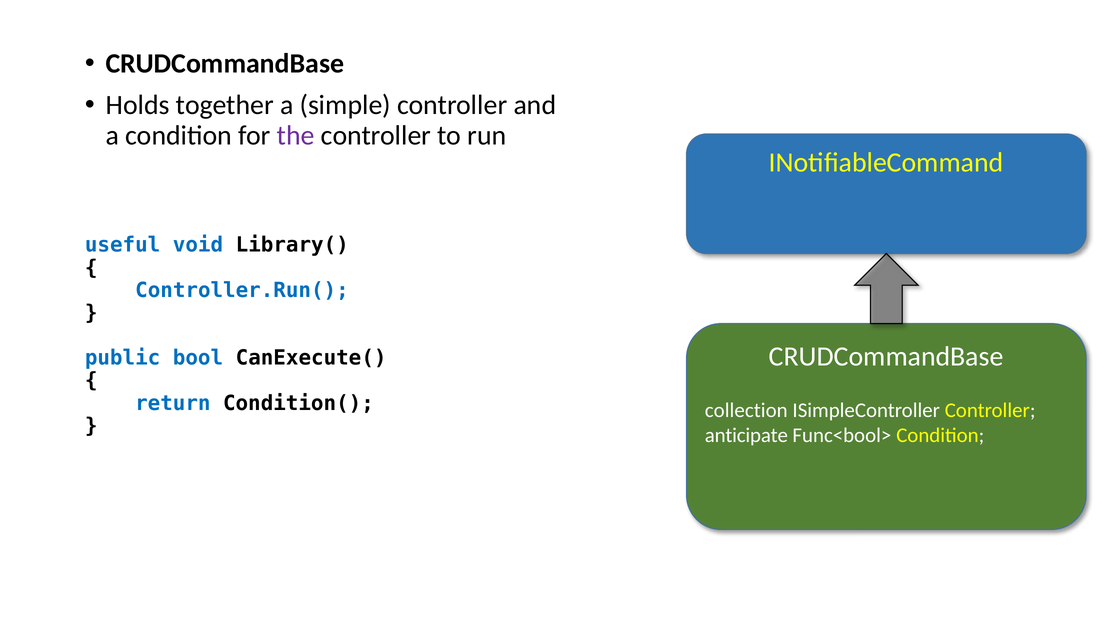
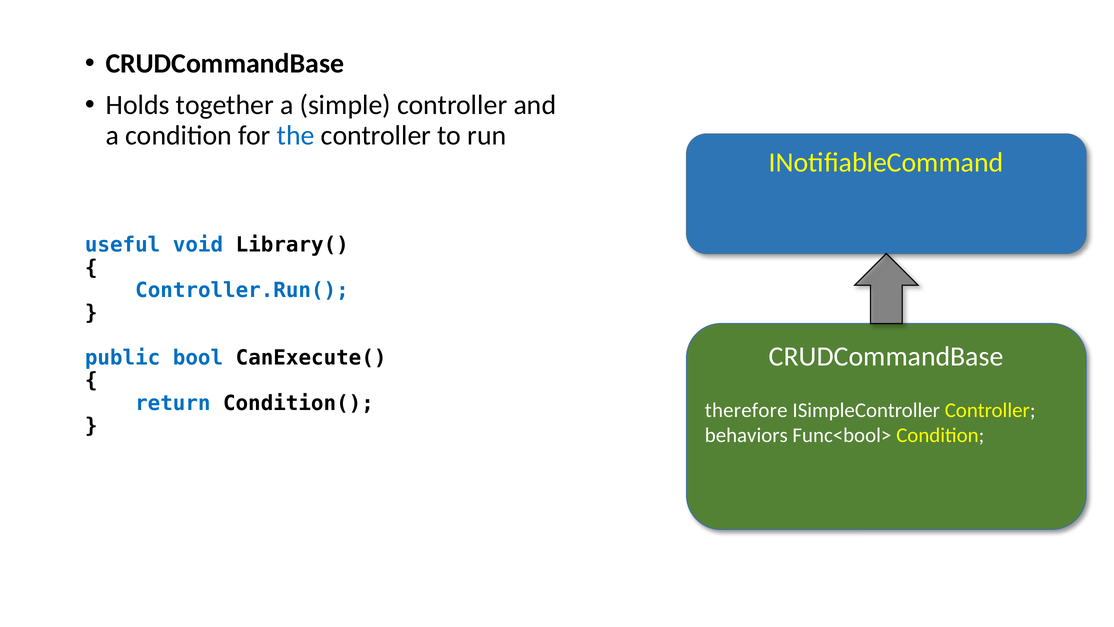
the colour: purple -> blue (296, 135)
collection: collection -> therefore (746, 410)
anticipate: anticipate -> behaviors (746, 435)
